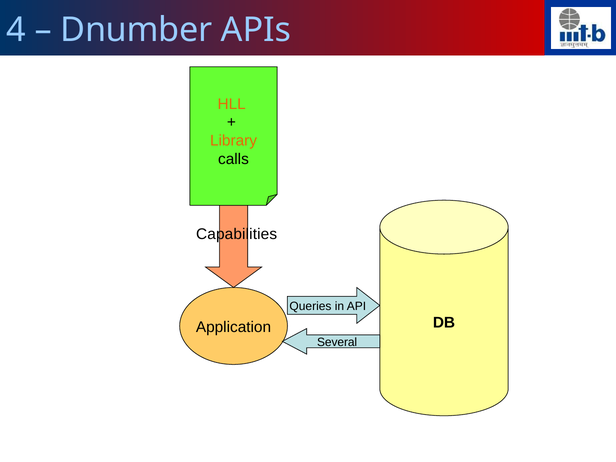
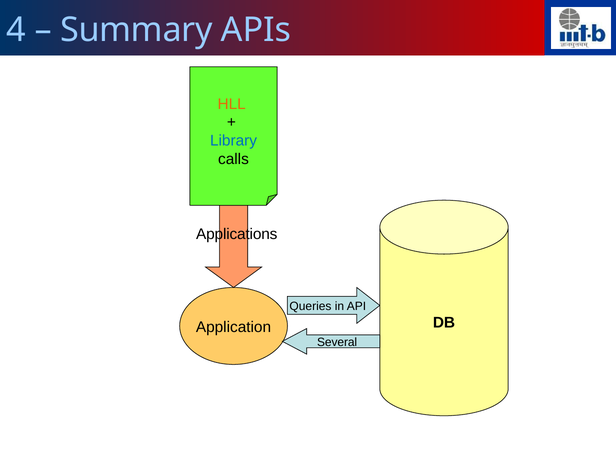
Dnumber: Dnumber -> Summary (136, 30)
Library colour: orange -> blue (234, 141)
Capabilities: Capabilities -> Applications (237, 234)
